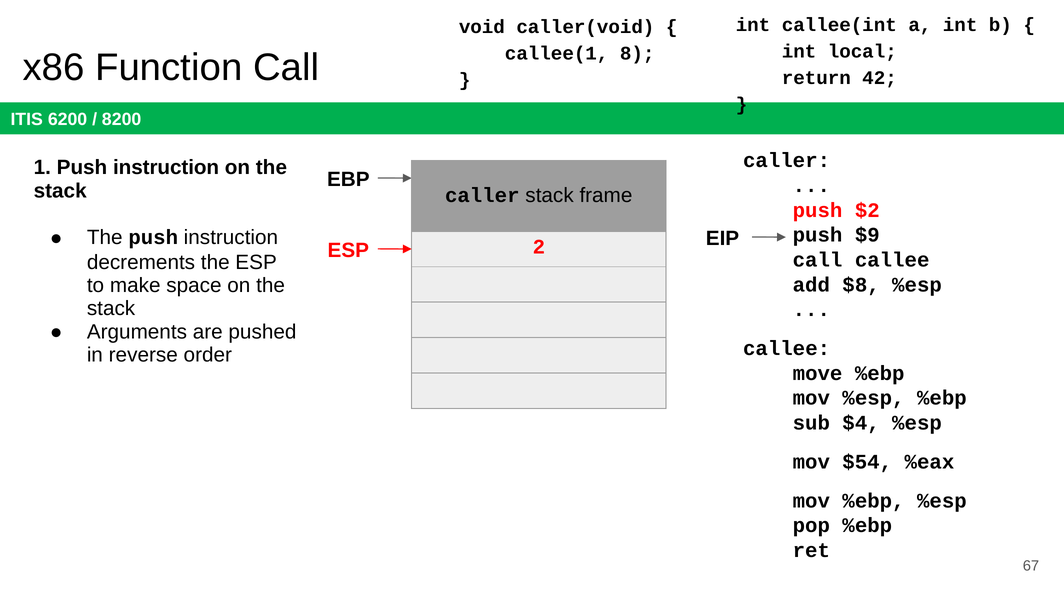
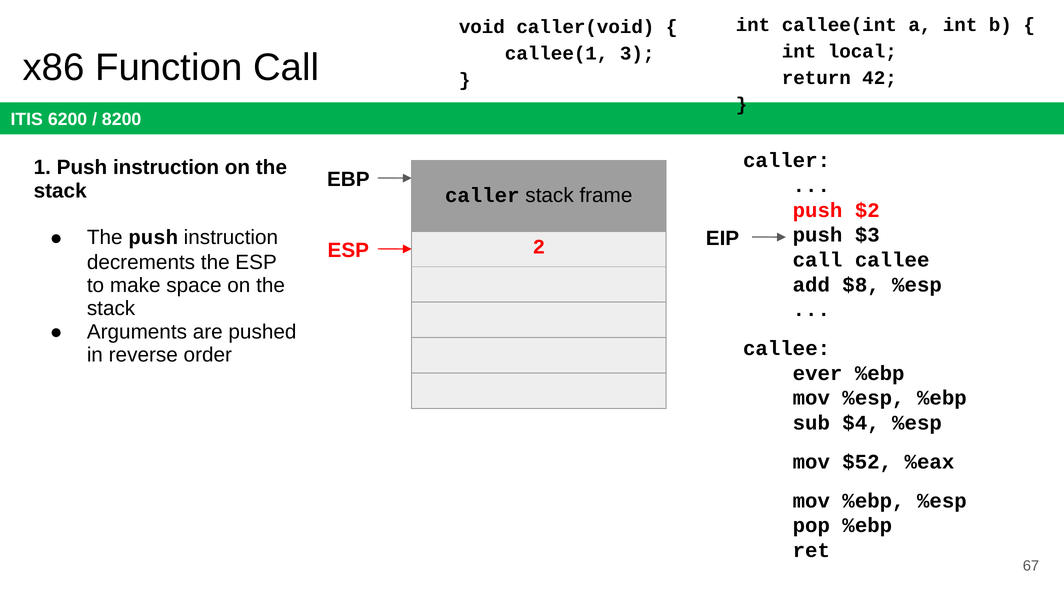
8: 8 -> 3 (637, 53)
$9: $9 -> $3 (867, 235)
move: move -> ever (818, 374)
$54: $54 -> $52 (867, 462)
